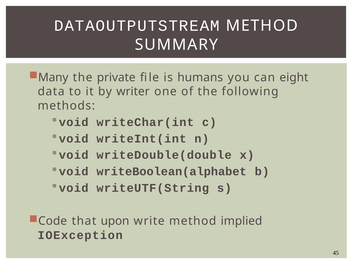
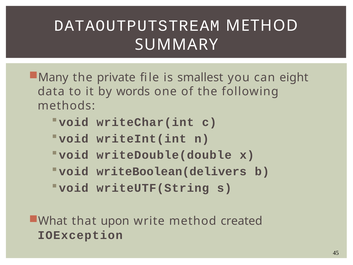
humans: humans -> smallest (200, 77)
writer: writer -> words (133, 91)
writeBoolean(alphabet: writeBoolean(alphabet -> writeBoolean(delivers (172, 171)
Code: Code -> What (53, 221)
implied: implied -> created (242, 221)
